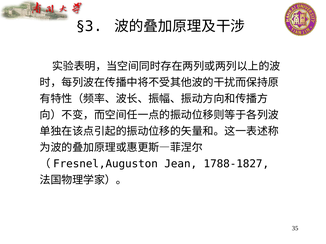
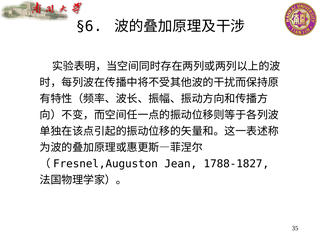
§3: §3 -> §6 (89, 26)
